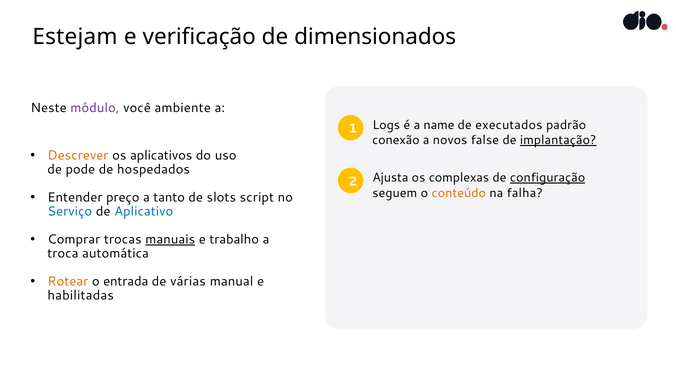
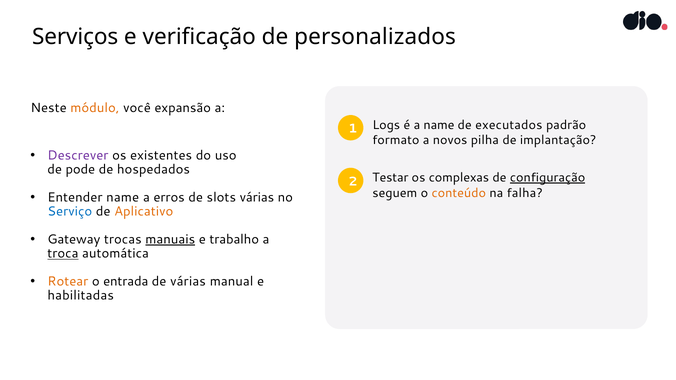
Estejam: Estejam -> Serviços (75, 37)
dimensionados: dimensionados -> personalizados (375, 37)
módulo colour: purple -> orange (95, 108)
ambiente: ambiente -> expansão (183, 108)
conexão: conexão -> formato (396, 140)
false: false -> pilha (485, 140)
implantação underline: present -> none (558, 140)
Descrever colour: orange -> purple (78, 155)
aplicativos: aplicativos -> existentes (161, 155)
Ajusta: Ajusta -> Testar (390, 178)
Entender preço: preço -> name (123, 197)
tanto: tanto -> erros (169, 197)
slots script: script -> várias (257, 197)
Aplicativo colour: blue -> orange (144, 212)
Comprar: Comprar -> Gateway (74, 240)
troca underline: none -> present (63, 254)
